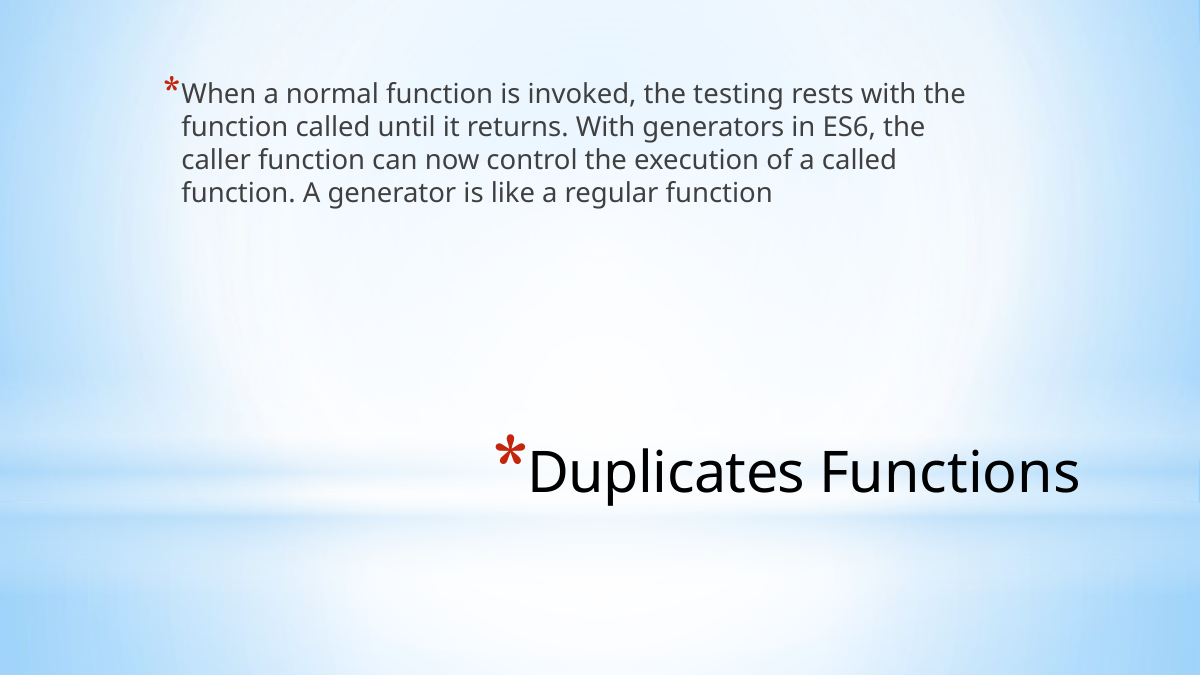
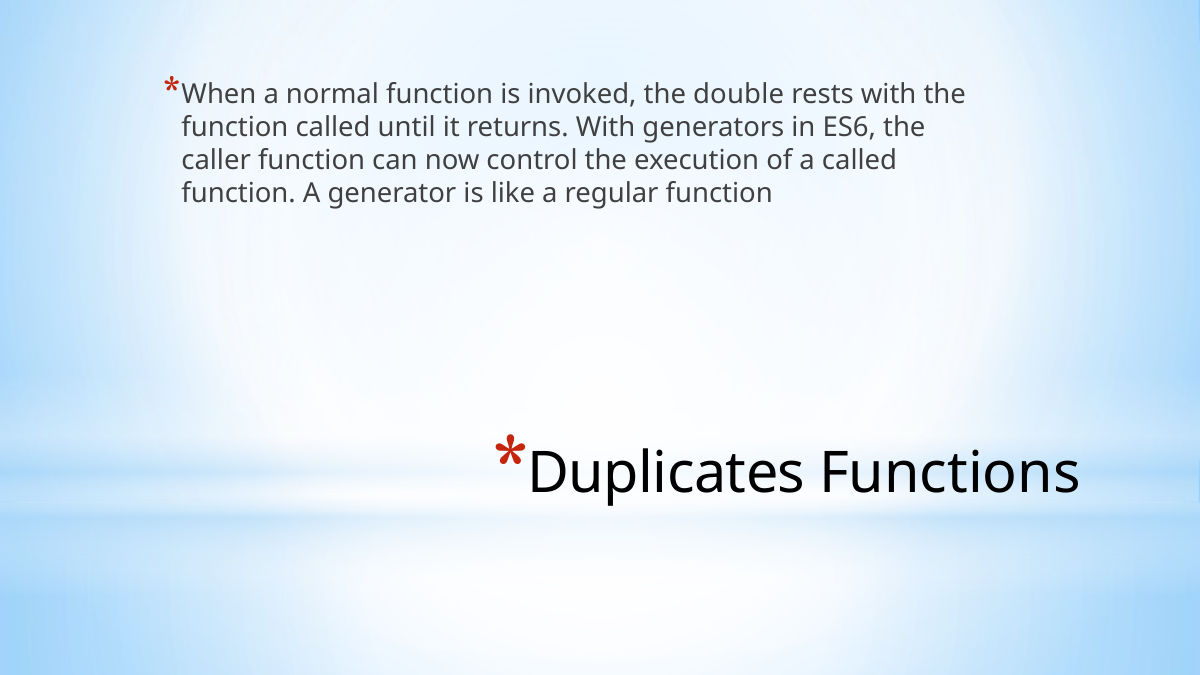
testing: testing -> double (739, 95)
